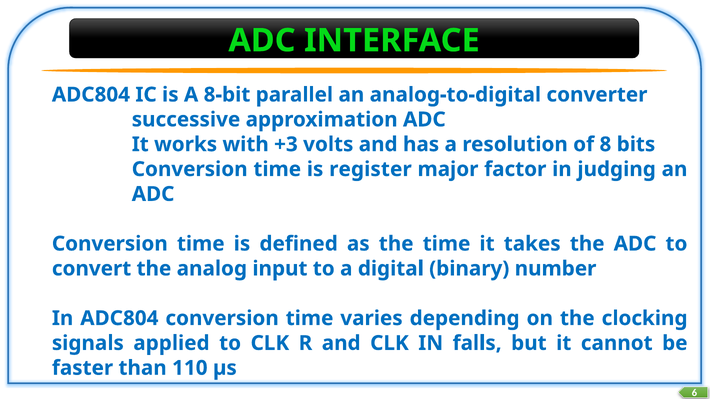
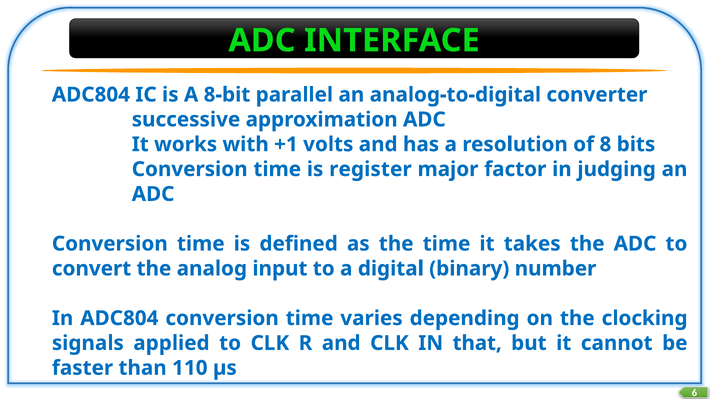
+3: +3 -> +1 (286, 145)
falls: falls -> that (477, 343)
